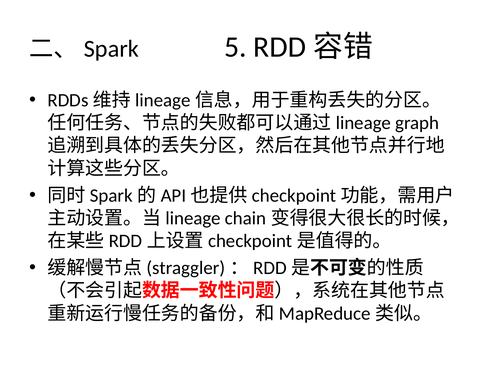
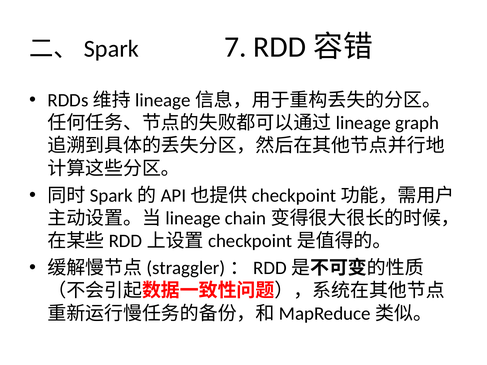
5: 5 -> 7 (235, 47)
